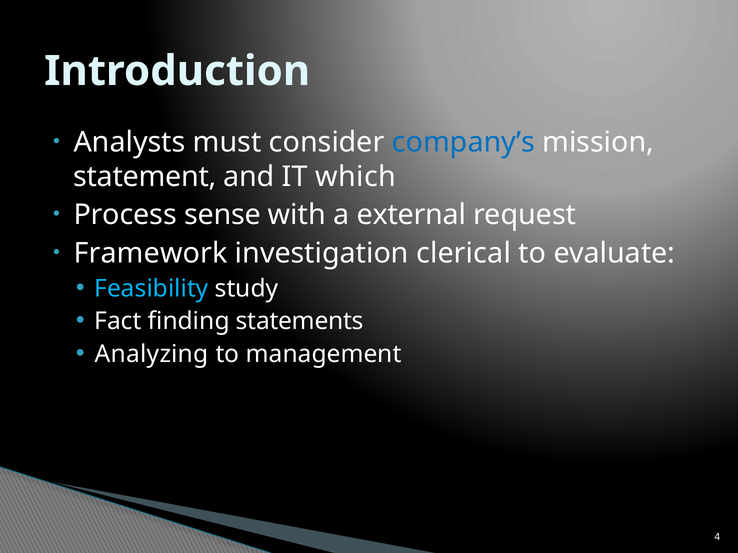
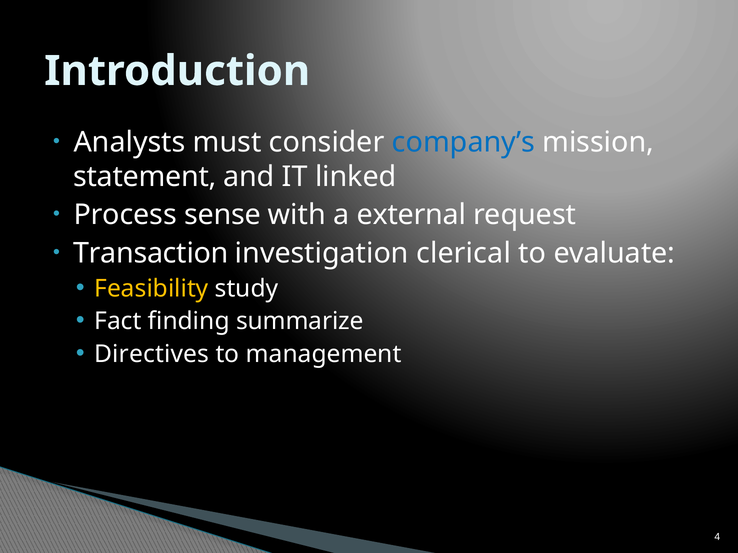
which: which -> linked (356, 177)
Framework: Framework -> Transaction (151, 254)
Feasibility colour: light blue -> yellow (151, 289)
statements: statements -> summarize (300, 322)
Analyzing: Analyzing -> Directives (152, 354)
